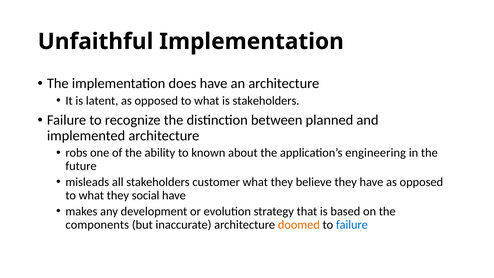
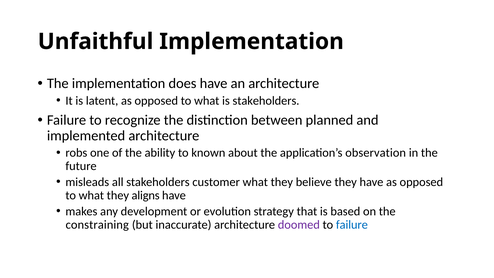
engineering: engineering -> observation (376, 153)
social: social -> aligns (146, 195)
components: components -> constraining (97, 225)
doomed colour: orange -> purple (299, 225)
